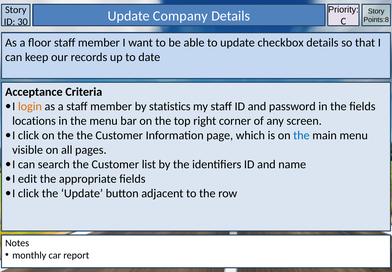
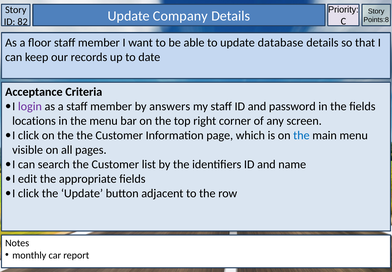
30: 30 -> 82 (23, 22)
checkbox: checkbox -> database (281, 42)
login colour: orange -> purple (30, 106)
statistics: statistics -> answers (170, 106)
